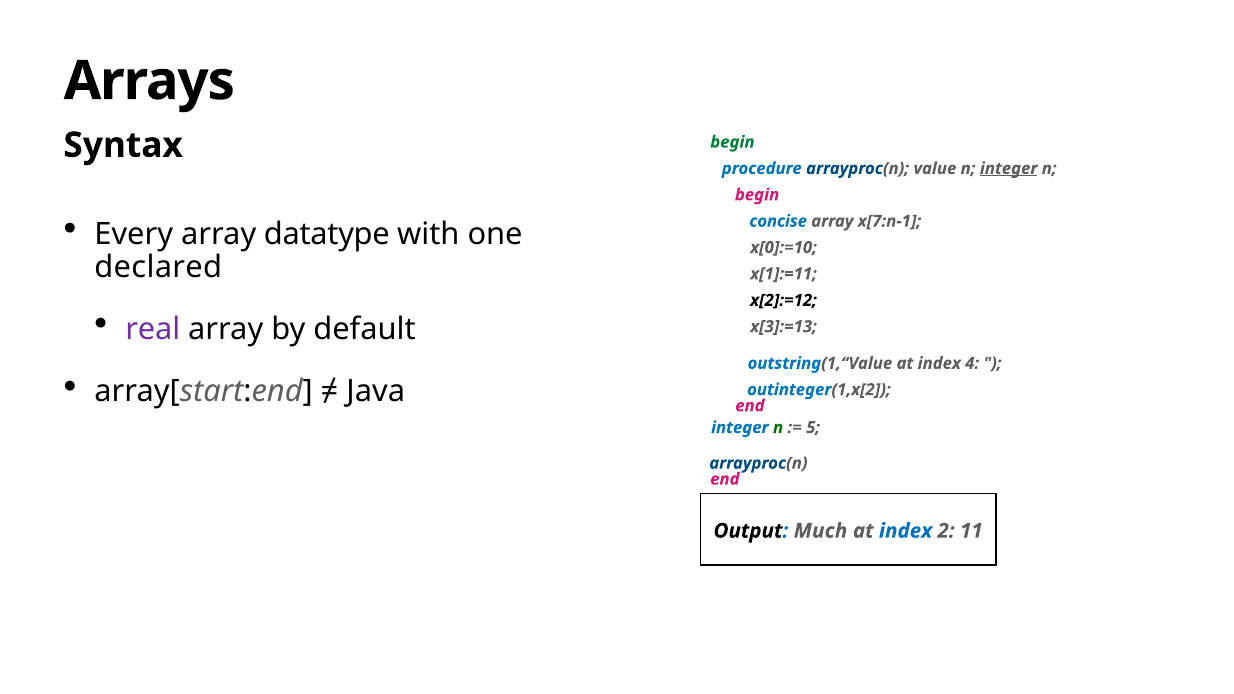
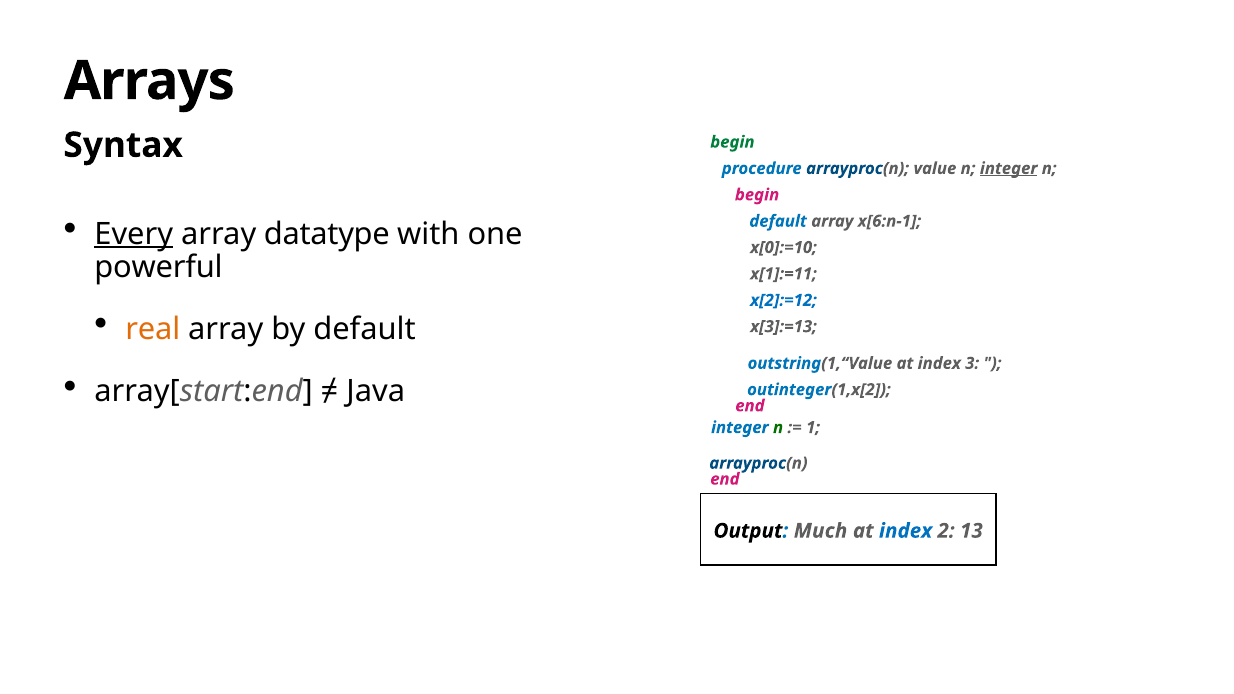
Every underline: none -> present (134, 234)
concise: concise -> default (778, 221)
x[7:n-1: x[7:n-1 -> x[6:n-1 (890, 221)
declared: declared -> powerful (159, 267)
x[2]:=12 colour: black -> blue (784, 300)
real colour: purple -> orange (153, 330)
4: 4 -> 3 (972, 363)
5: 5 -> 1 (813, 428)
11: 11 -> 13 (971, 531)
